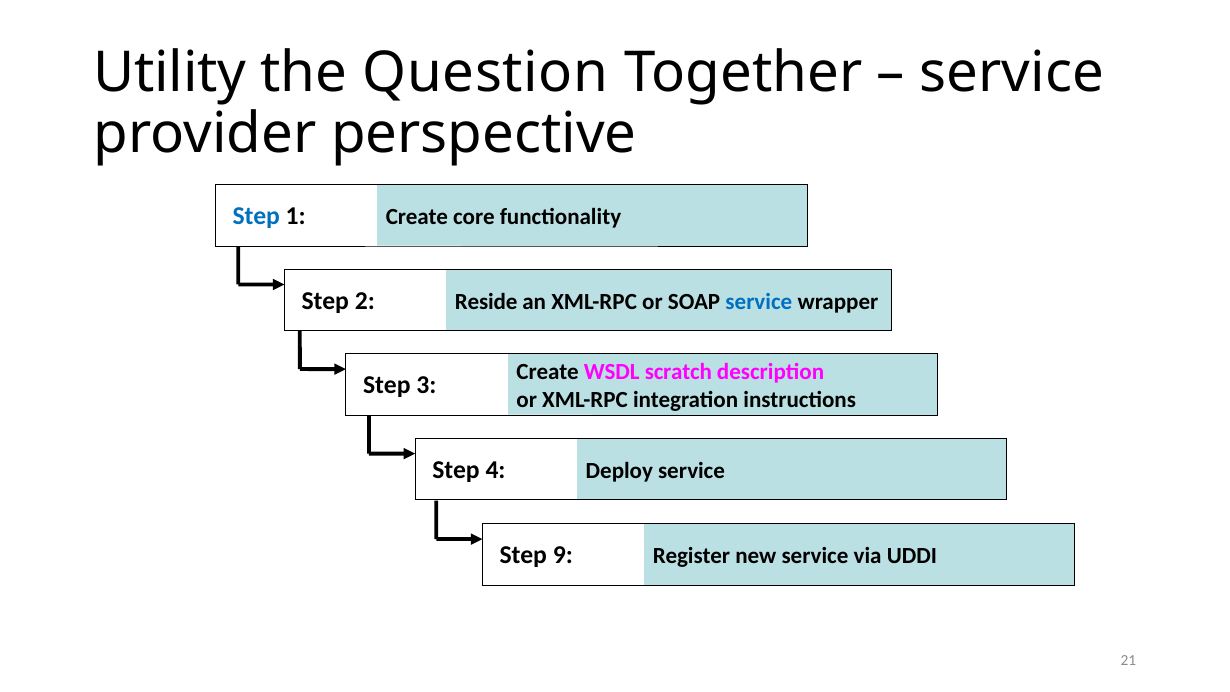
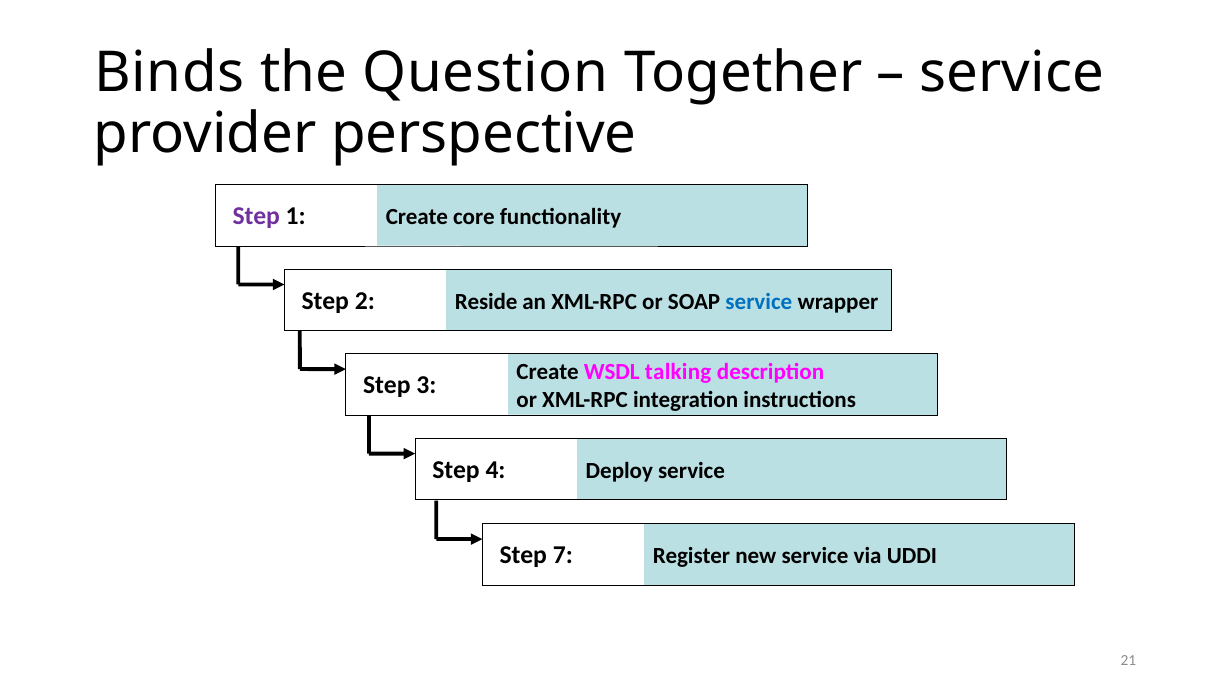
Utility: Utility -> Binds (170, 73)
Step colour: blue -> purple (256, 216)
scratch: scratch -> talking (678, 372)
9: 9 -> 7 (563, 555)
